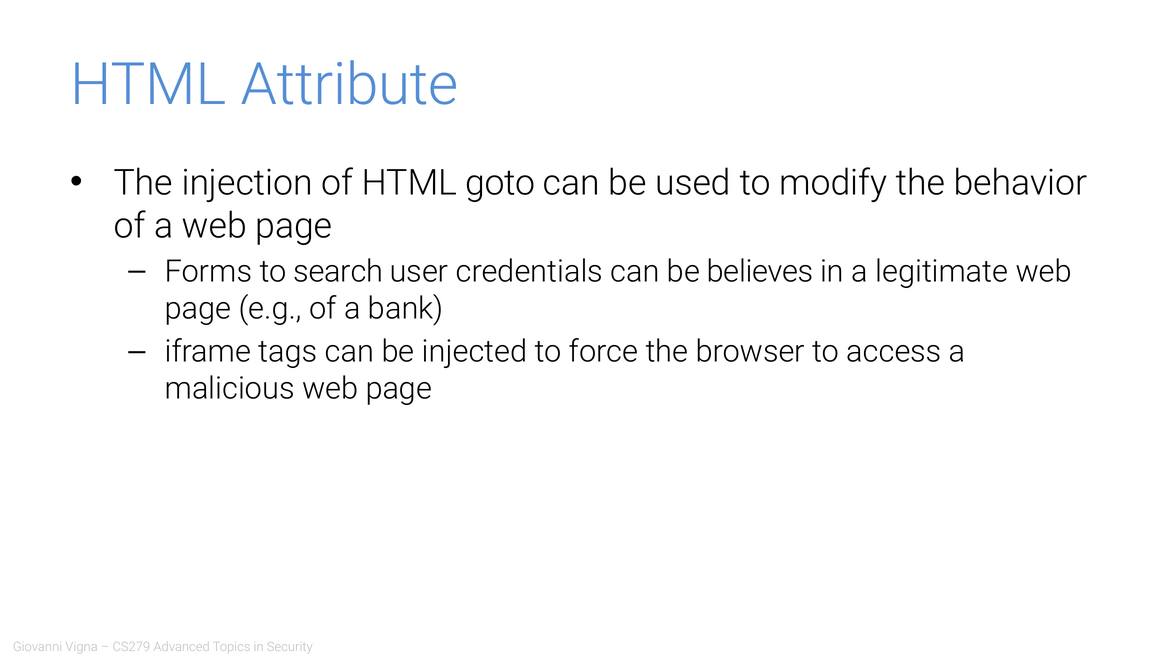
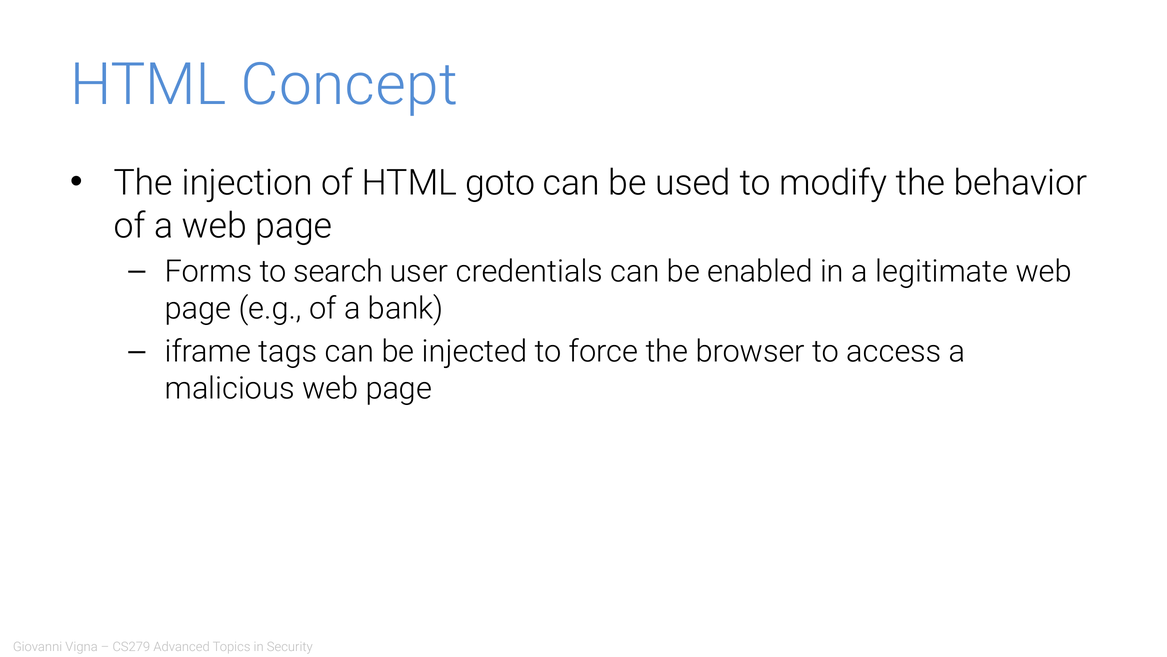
Attribute: Attribute -> Concept (349, 85)
believes: believes -> enabled (760, 271)
